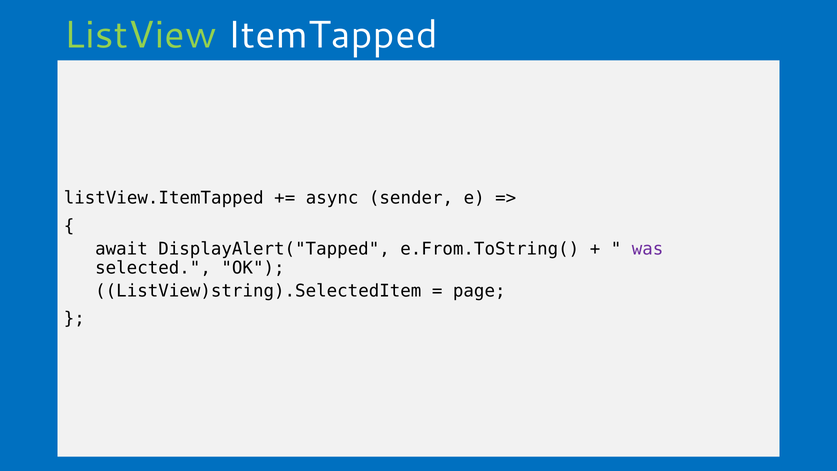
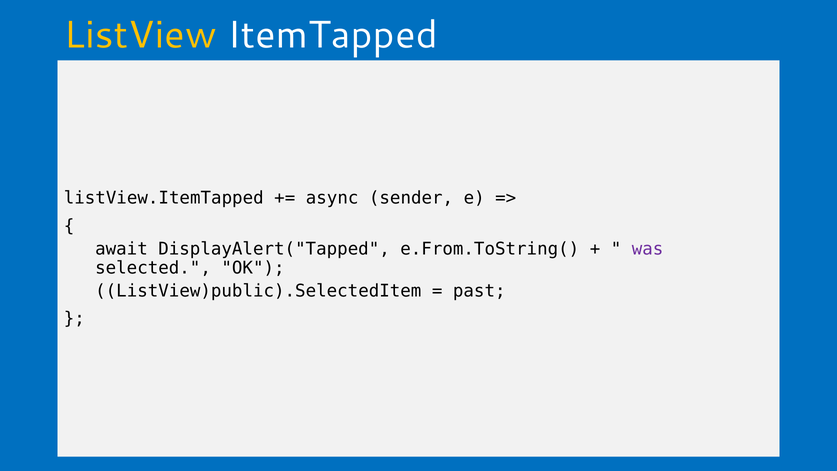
ListView colour: light green -> yellow (140, 35)
ListView)string).SelectedItem: ListView)string).SelectedItem -> ListView)public).SelectedItem (258, 291)
page: page -> past (479, 291)
